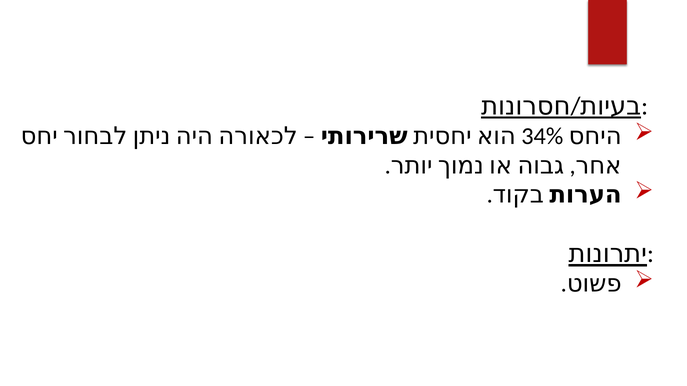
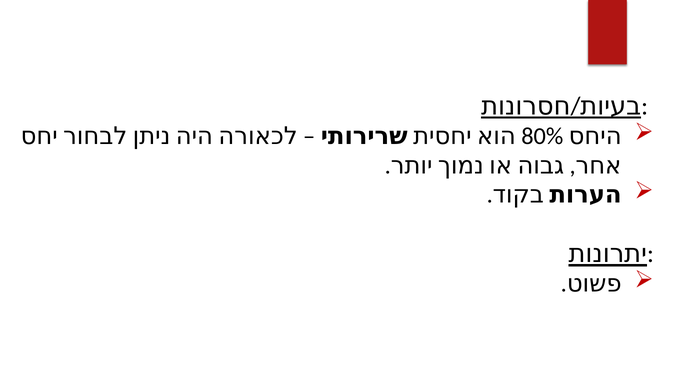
34%: 34% -> 80% (542, 137)
